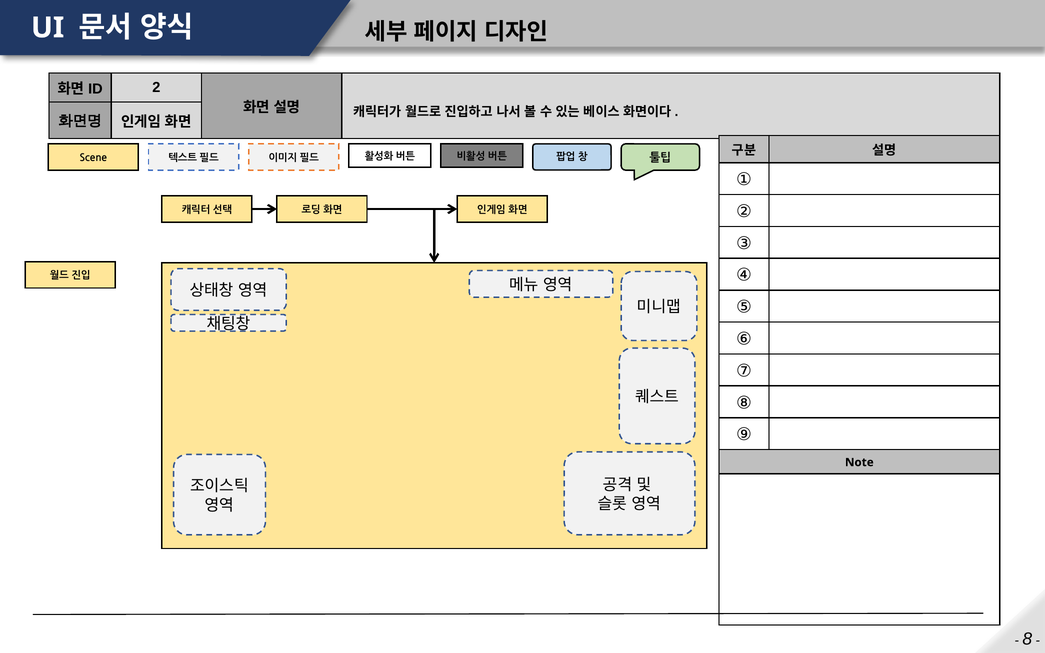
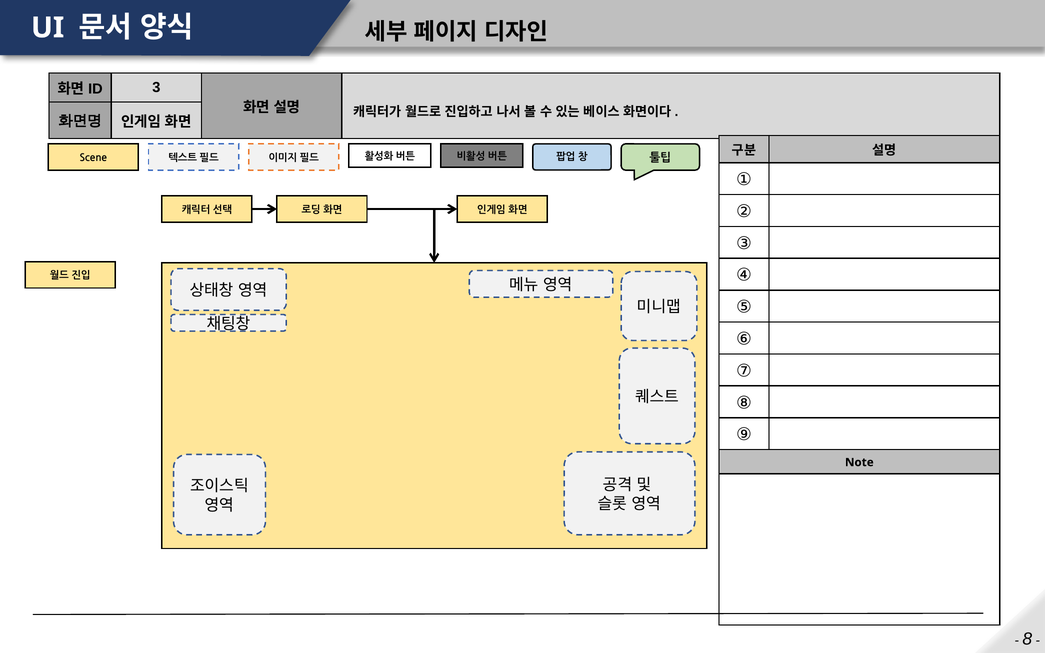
2: 2 -> 3 (156, 88)
